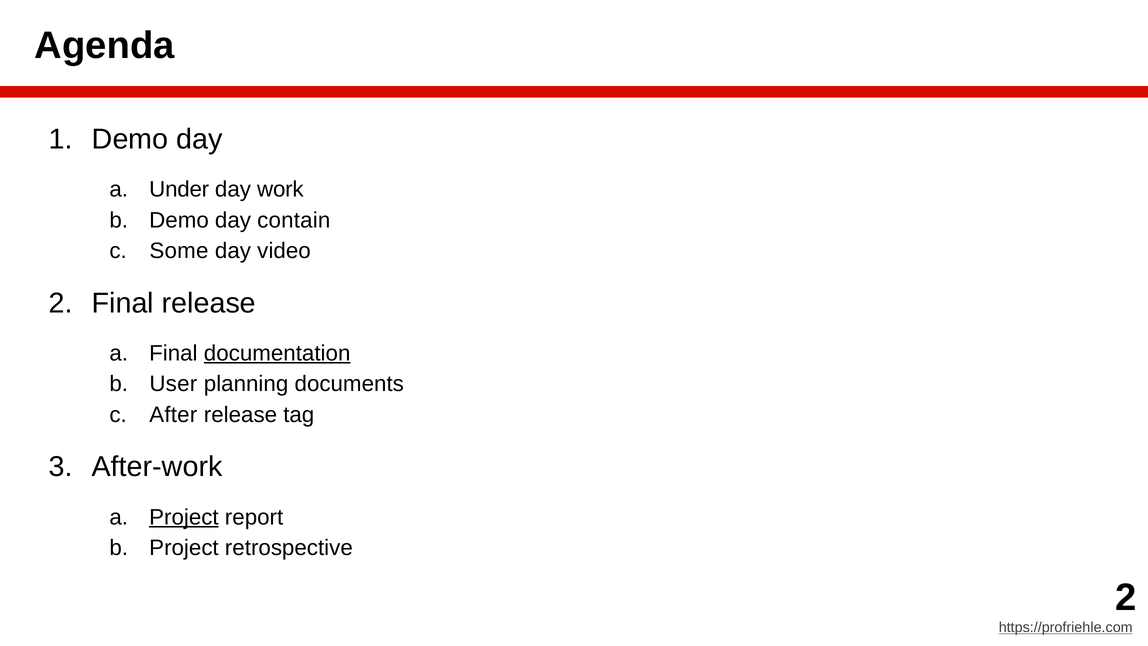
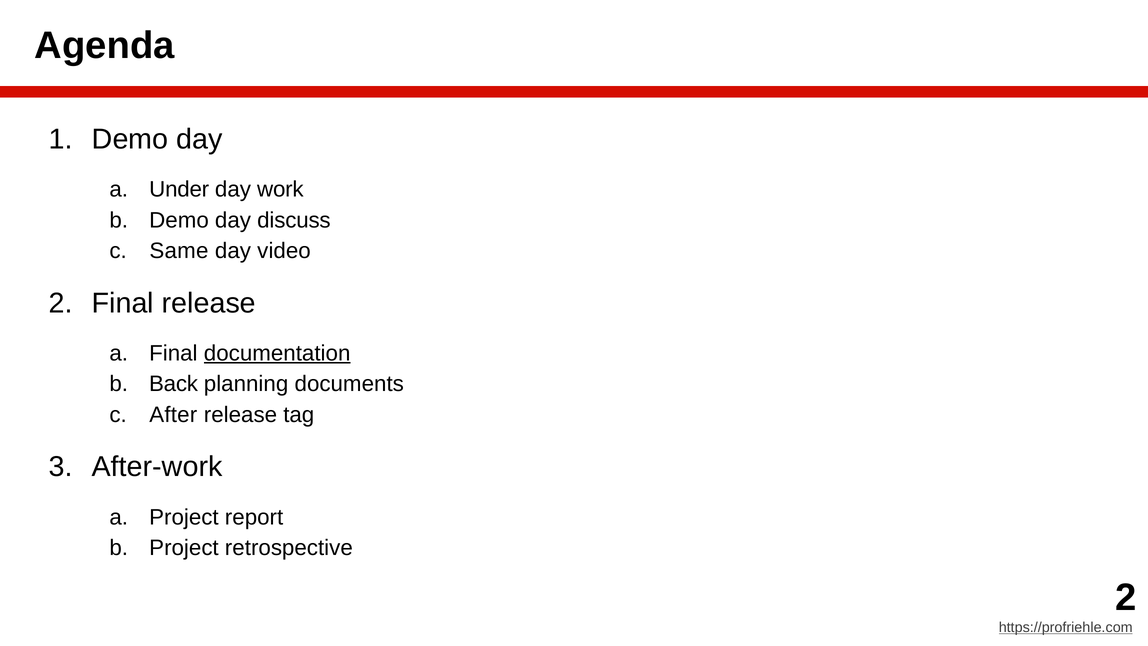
contain: contain -> discuss (294, 220)
Some: Some -> Same (179, 251)
User: User -> Back (174, 384)
Project underline: present -> none (184, 517)
